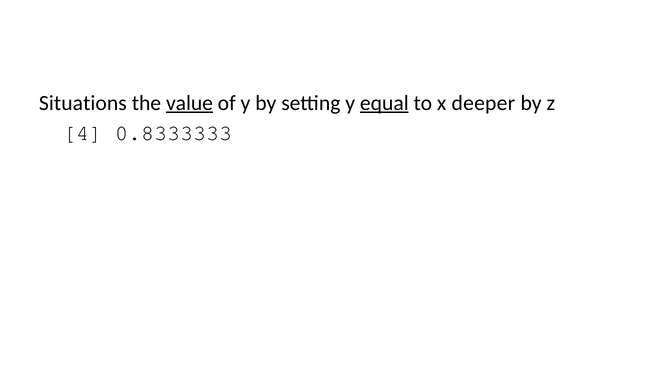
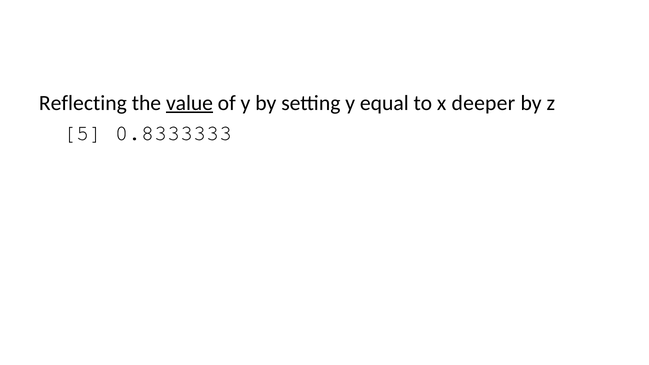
Situations: Situations -> Reflecting (83, 103)
equal underline: present -> none (384, 103)
4: 4 -> 5 (83, 133)
